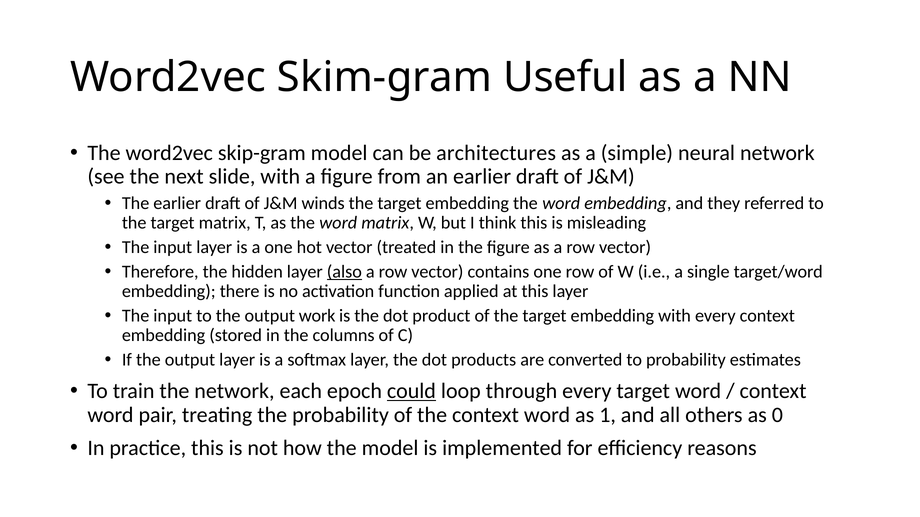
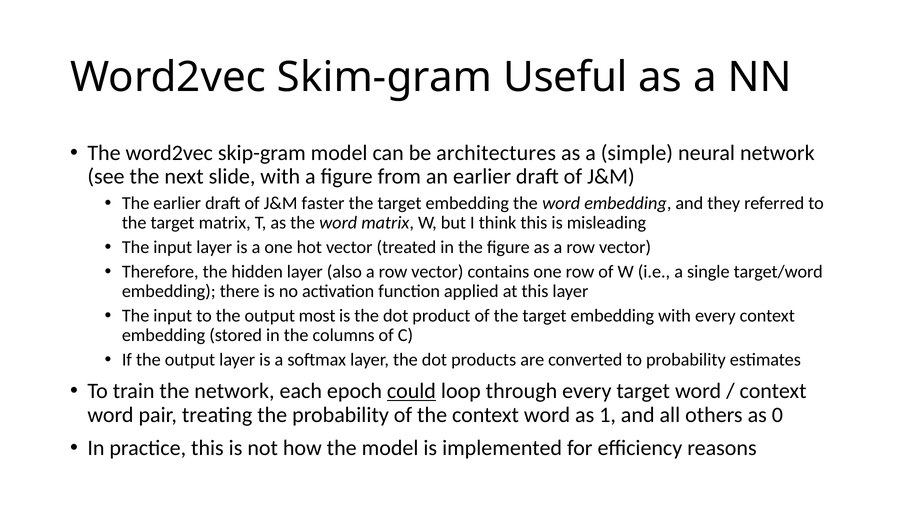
winds: winds -> faster (323, 203)
also underline: present -> none (344, 272)
work: work -> most (317, 316)
